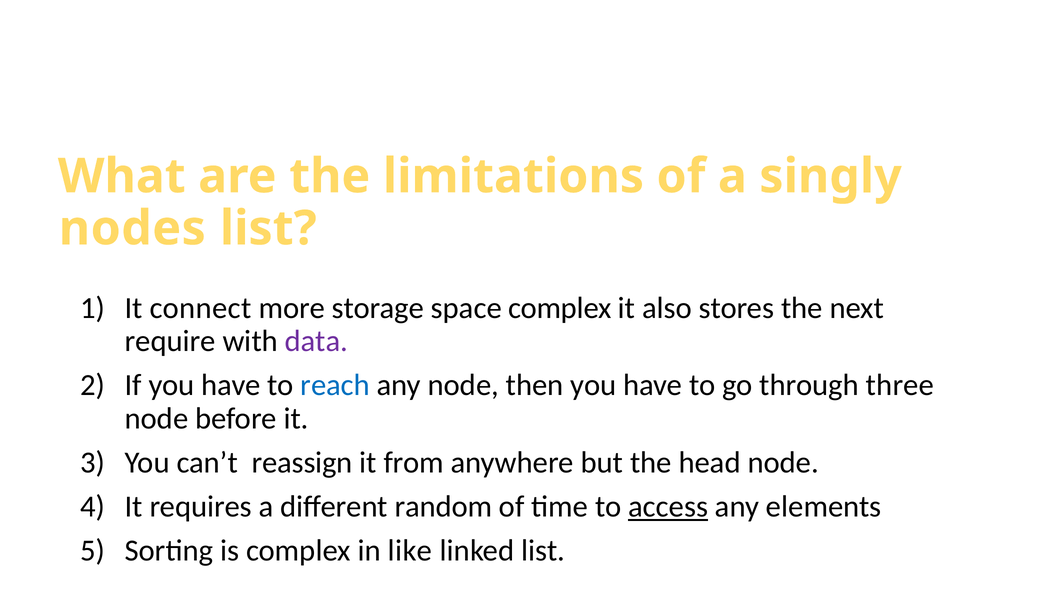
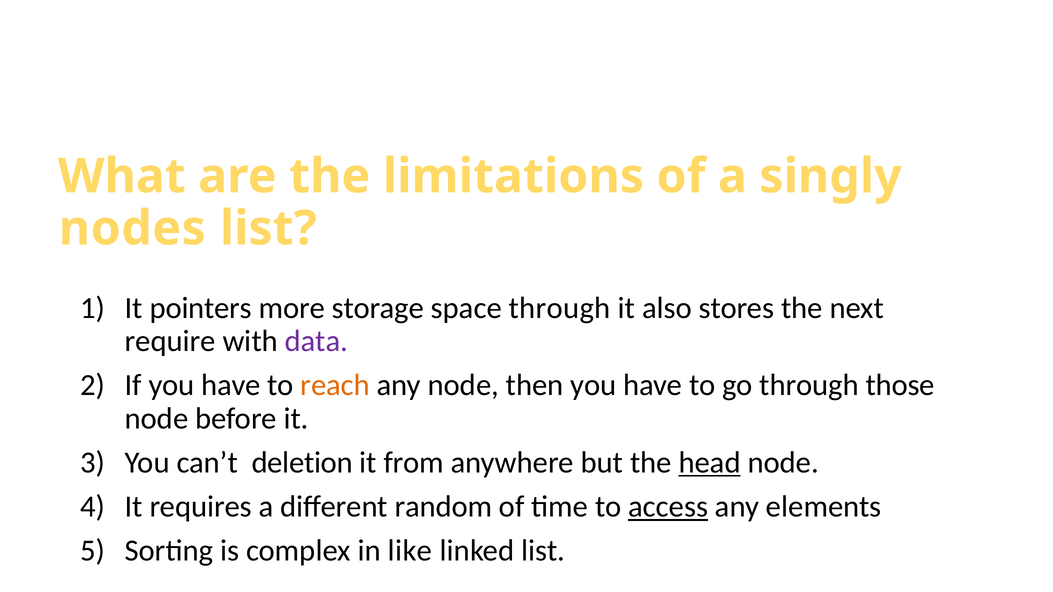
connect: connect -> pointers (201, 308)
space complex: complex -> through (560, 308)
reach colour: blue -> orange (335, 386)
three: three -> those (900, 386)
reassign: reassign -> deletion (302, 463)
head underline: none -> present (710, 463)
